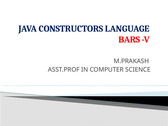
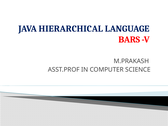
CONSTRUCTORS: CONSTRUCTORS -> HIERARCHICAL (71, 29)
